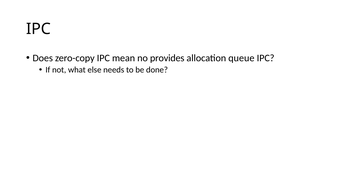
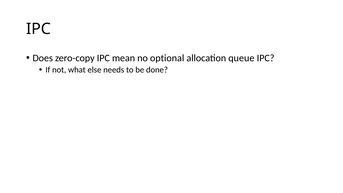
provides: provides -> optional (167, 58)
